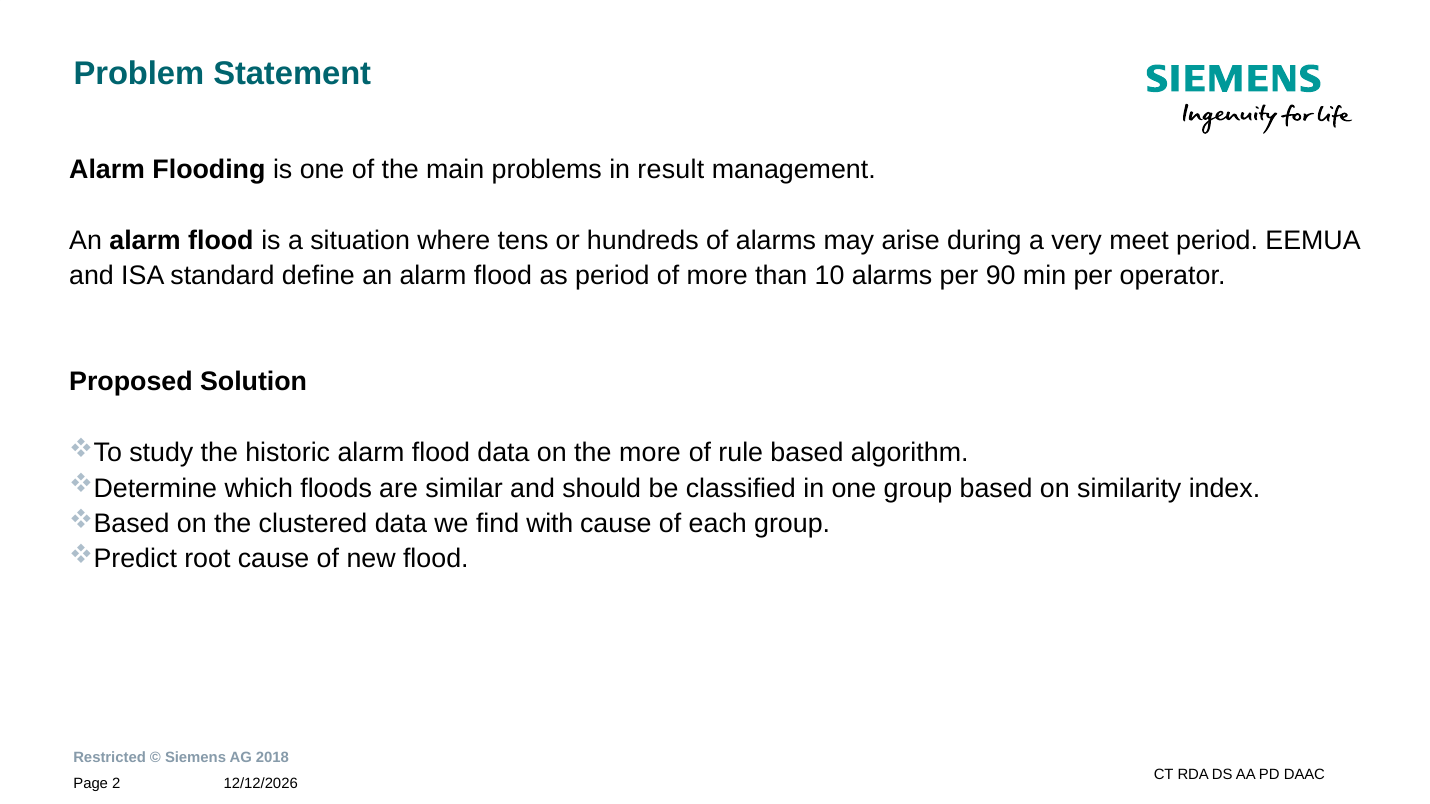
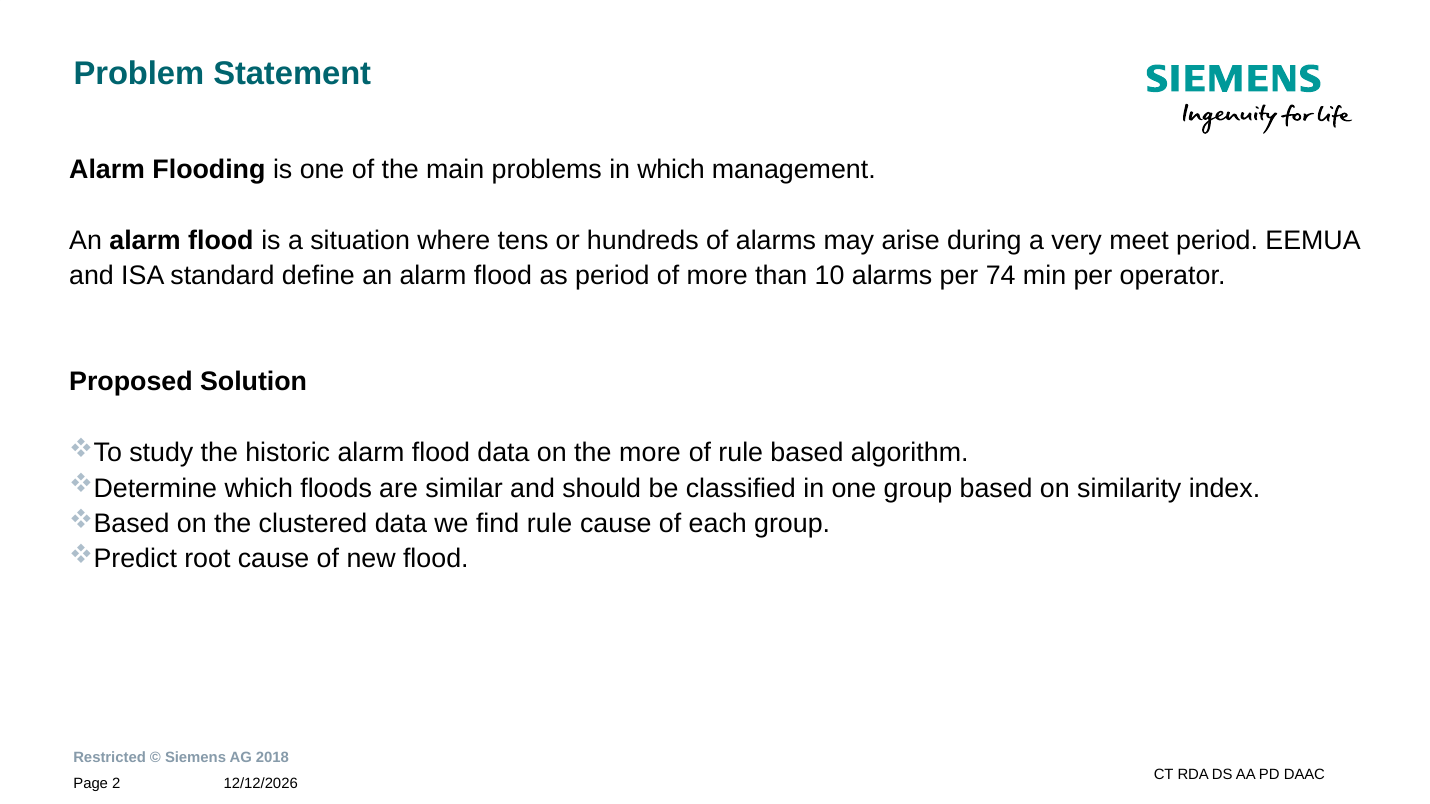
in result: result -> which (671, 170)
90: 90 -> 74 (1001, 276)
find with: with -> rule (550, 524)
